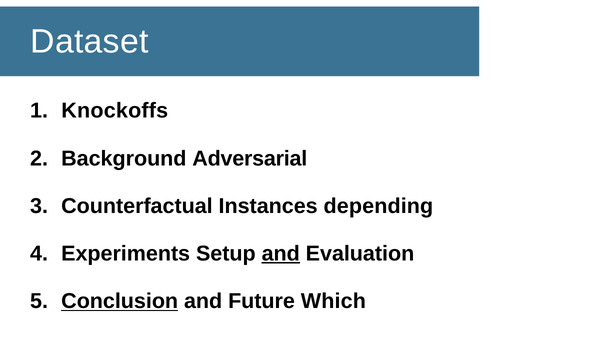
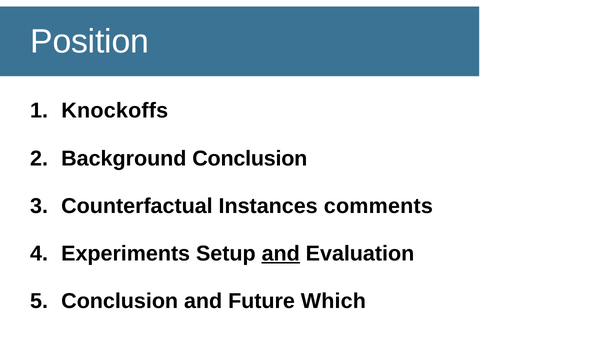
Dataset: Dataset -> Position (90, 41)
Background Adversarial: Adversarial -> Conclusion (250, 159)
depending: depending -> comments (378, 206)
Conclusion underline: present -> none (120, 301)
